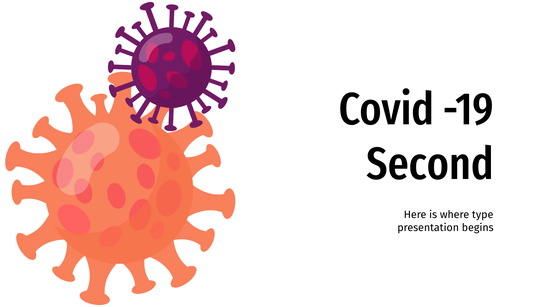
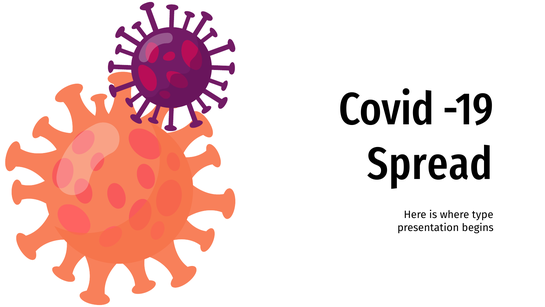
Second: Second -> Spread (430, 164)
